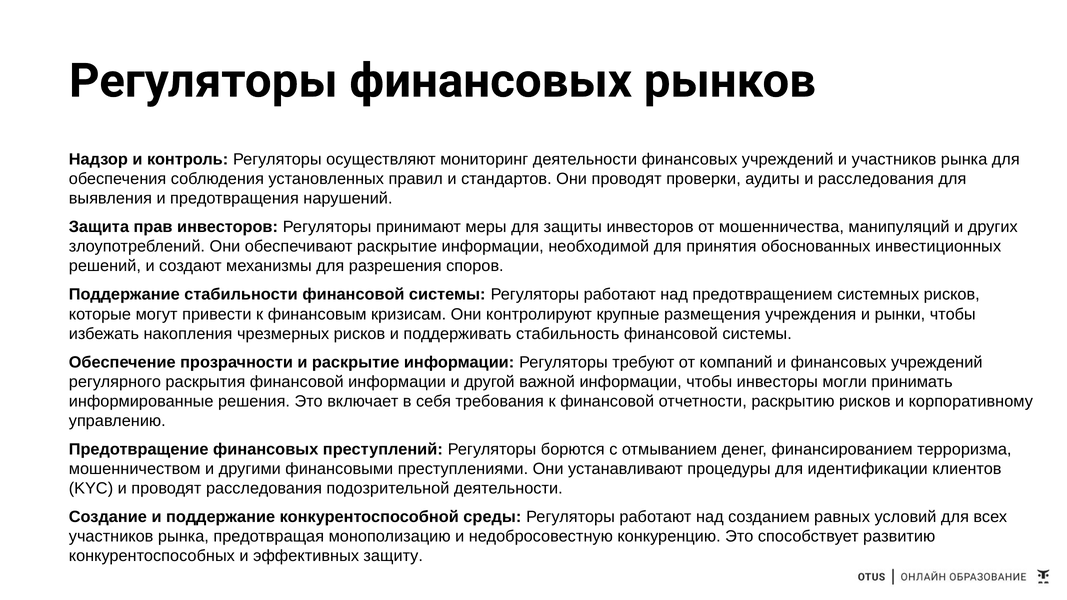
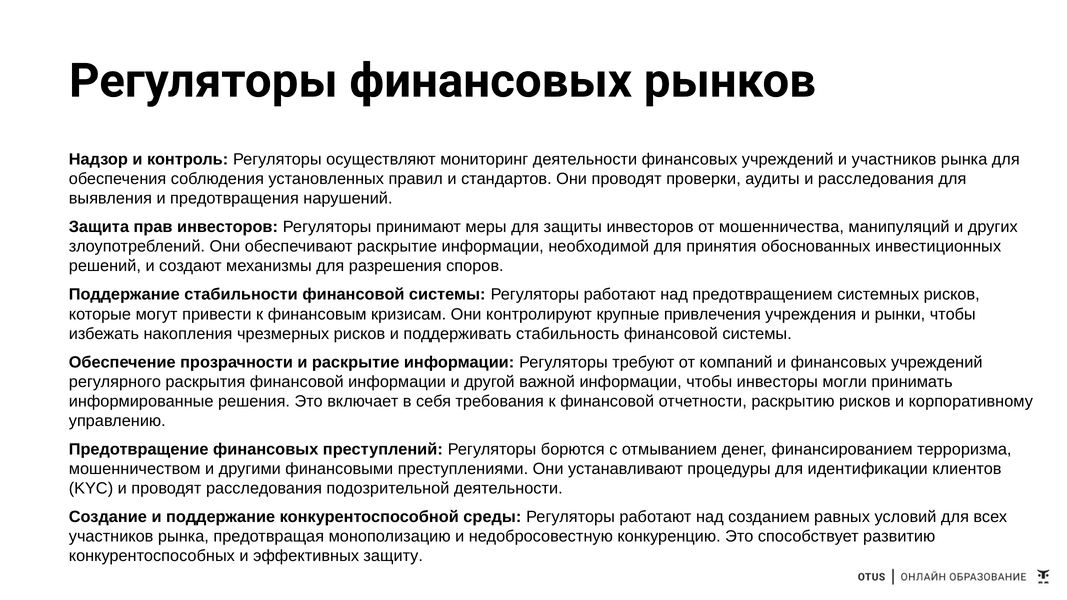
размещения: размещения -> привлечения (712, 314)
